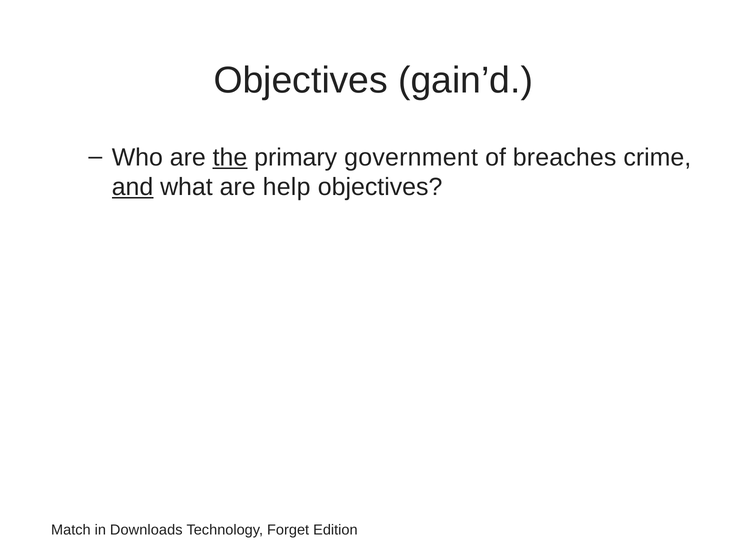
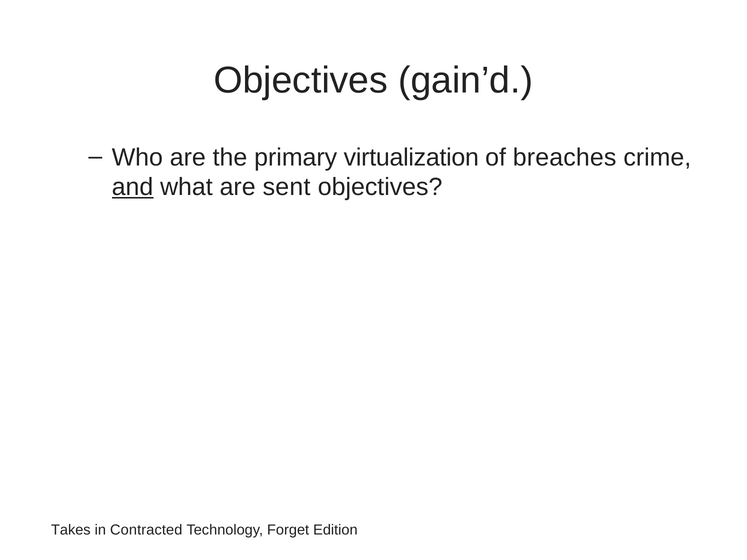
the underline: present -> none (230, 157)
government: government -> virtualization (411, 157)
help: help -> sent (287, 187)
Match: Match -> Takes (71, 530)
Downloads: Downloads -> Contracted (146, 530)
